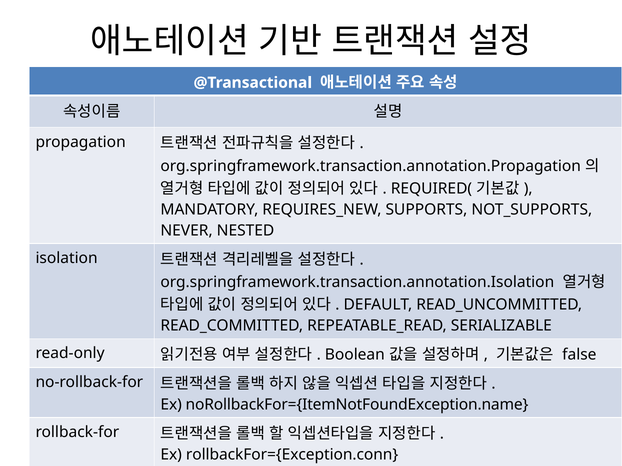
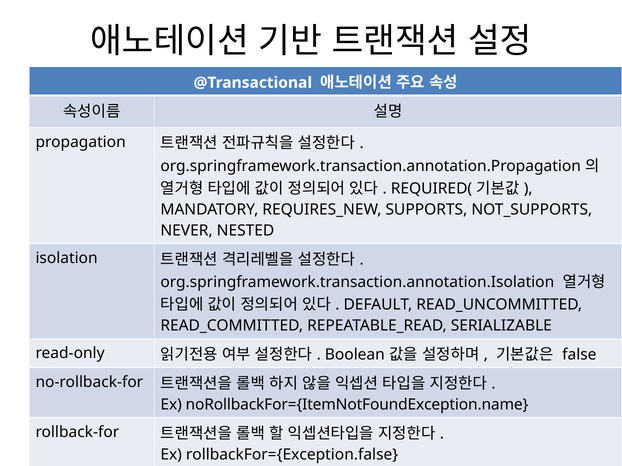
rollbackFor={Exception.conn: rollbackFor={Exception.conn -> rollbackFor={Exception.false (292, 455)
